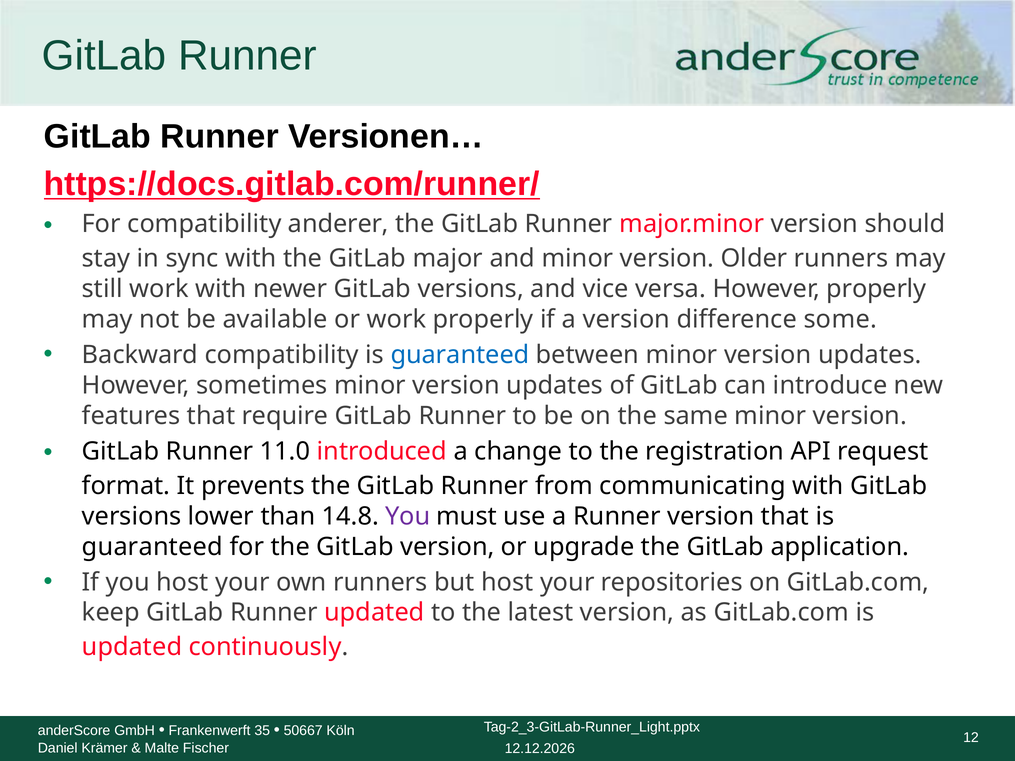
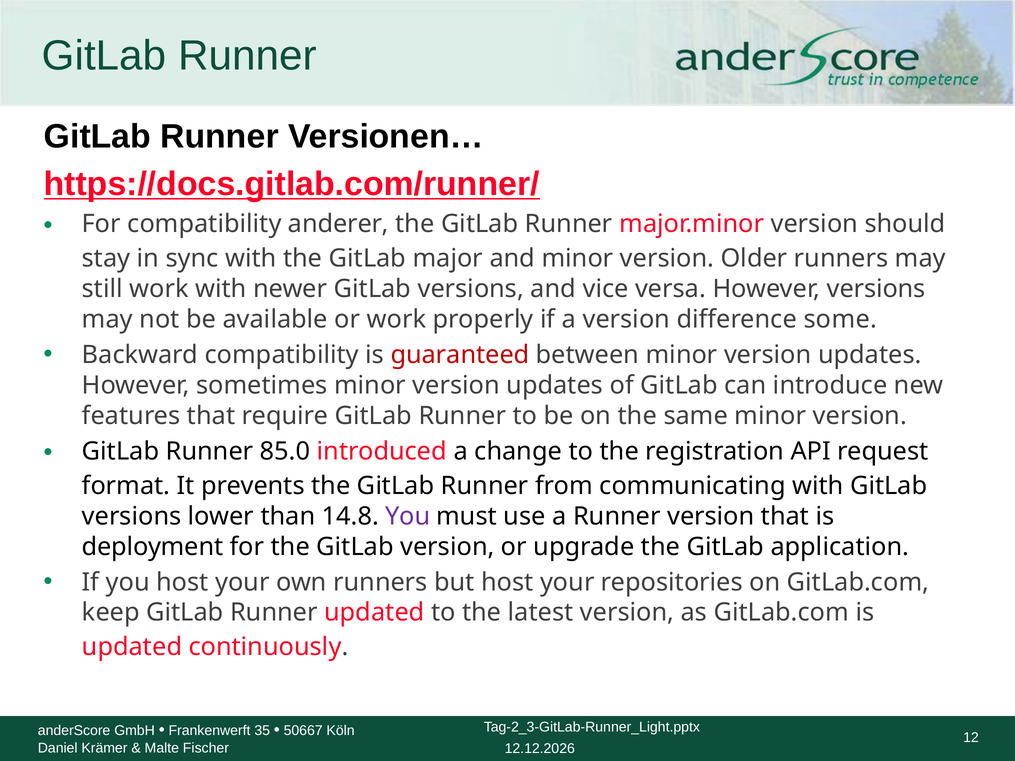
However properly: properly -> versions (876, 289)
guaranteed colour: blue -> red (460, 355)
11.0: 11.0 -> 85.0 (285, 451)
guaranteed: guaranteed -> deployment (153, 547)
